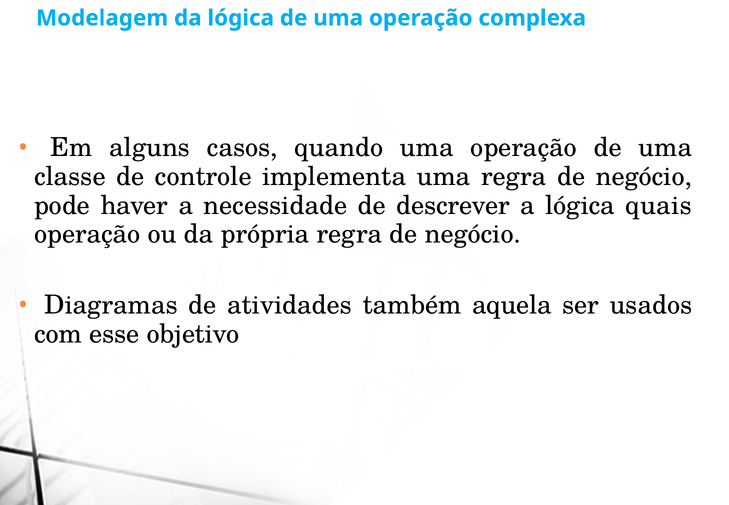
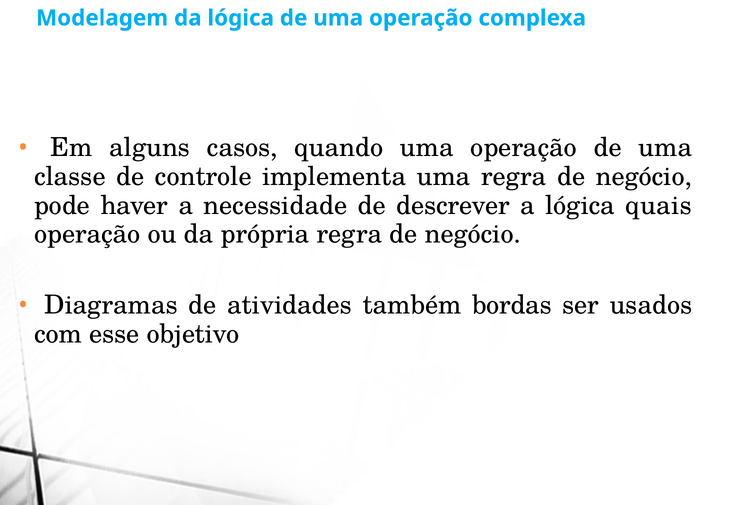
aquela: aquela -> bordas (512, 305)
